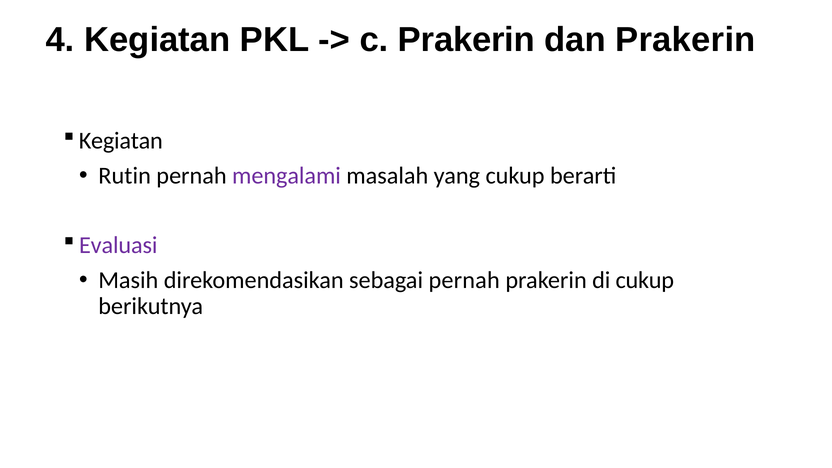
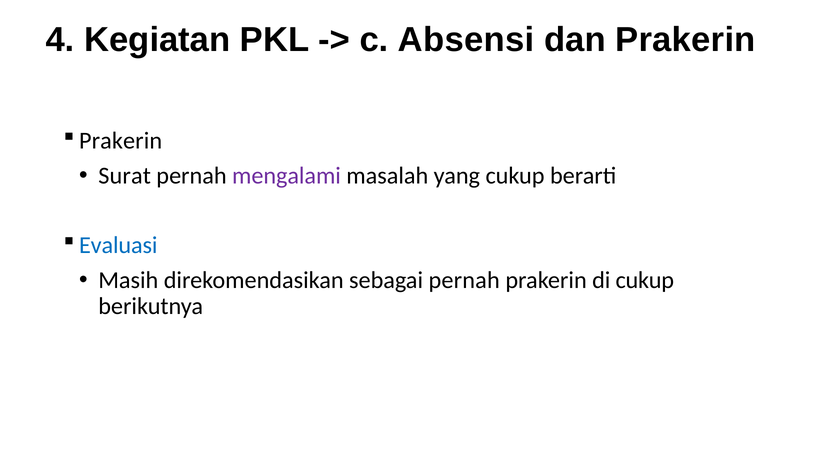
c Prakerin: Prakerin -> Absensi (466, 40)
Kegiatan: Kegiatan -> Prakerin (121, 141)
Rutin: Rutin -> Surat (125, 176)
Evaluasi colour: purple -> blue (118, 245)
